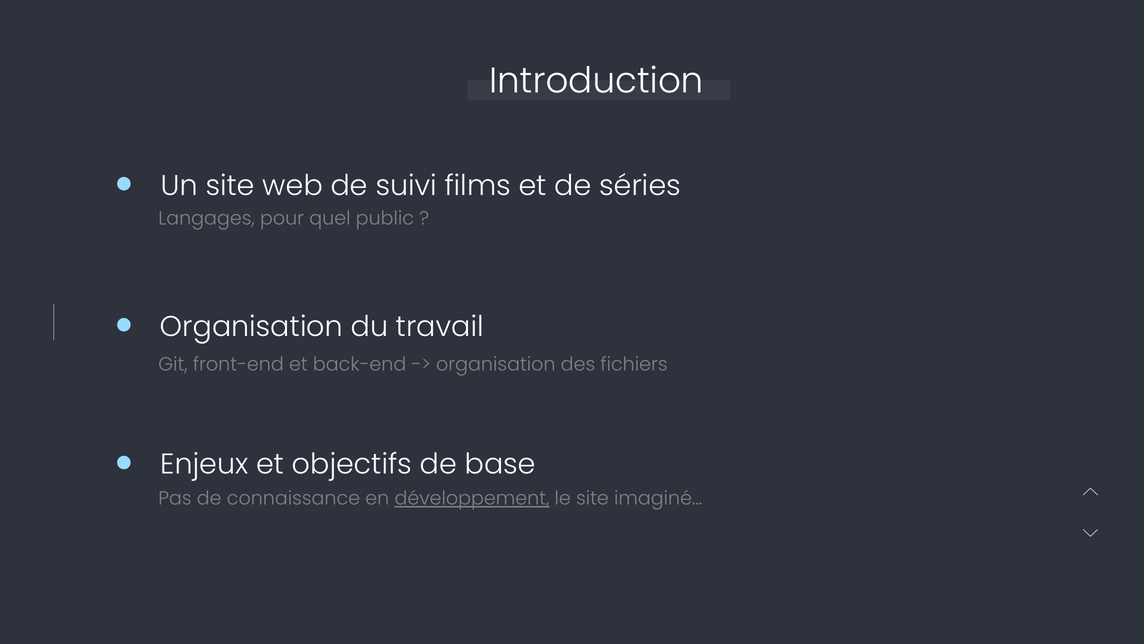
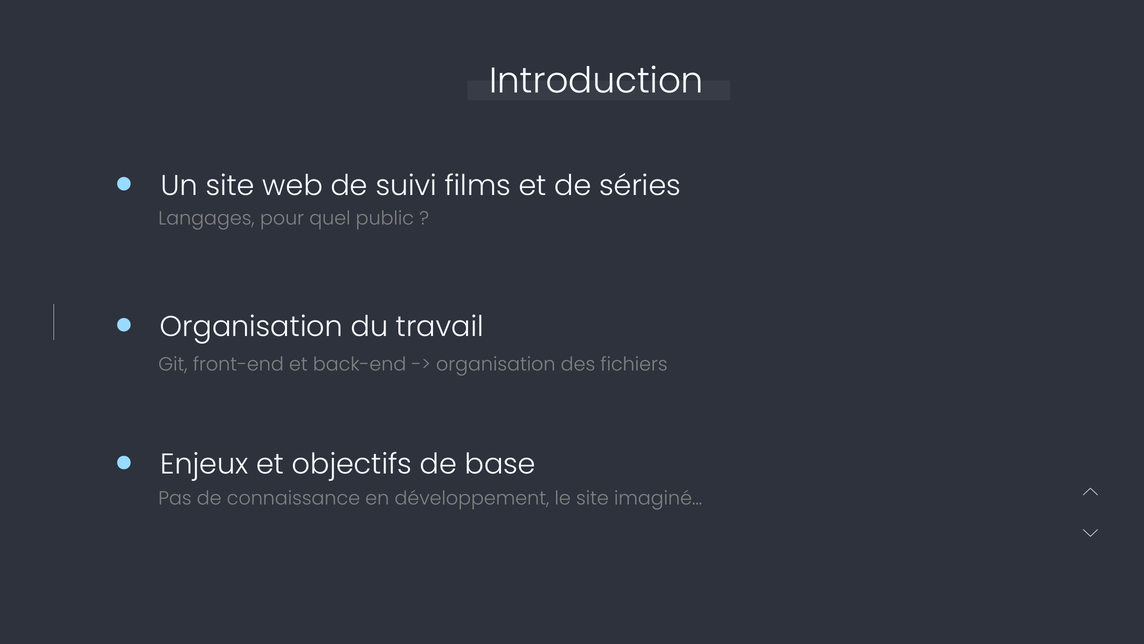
développement underline: present -> none (472, 498)
